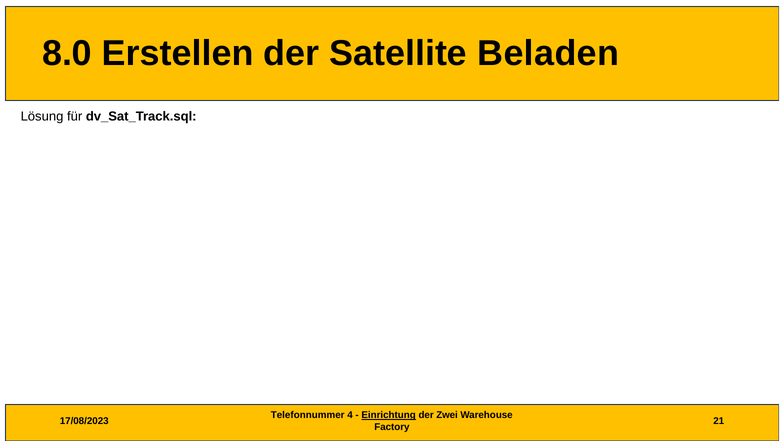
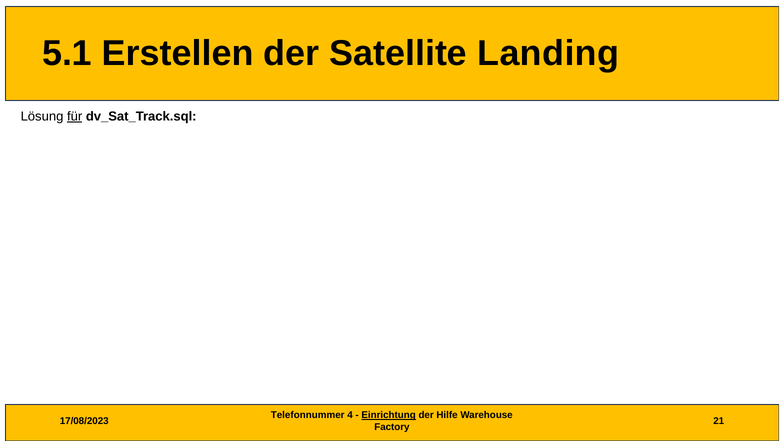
8.0: 8.0 -> 5.1 (67, 53)
Beladen: Beladen -> Landing (548, 53)
für underline: none -> present (75, 116)
Zwei: Zwei -> Hilfe (447, 415)
